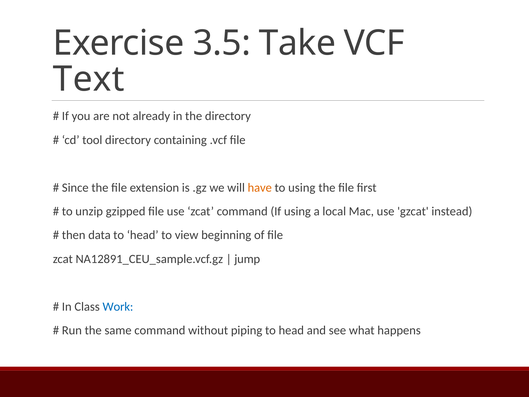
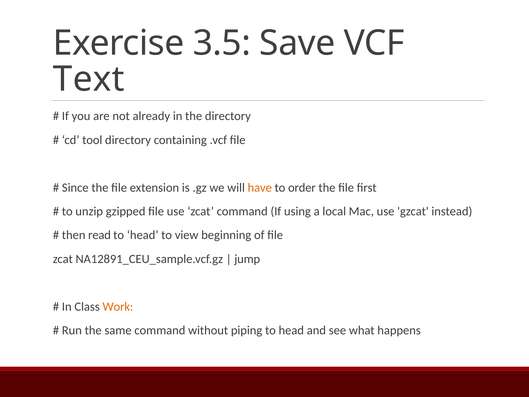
Take: Take -> Save (297, 43)
to using: using -> order (302, 187)
data: data -> read (99, 235)
Work colour: blue -> orange (118, 306)
